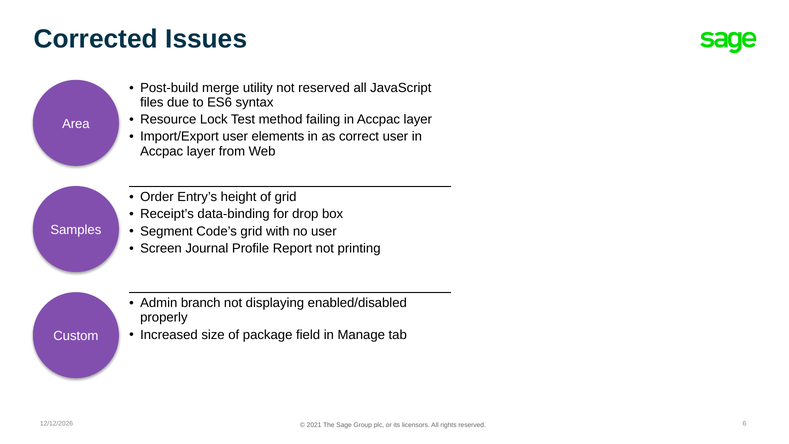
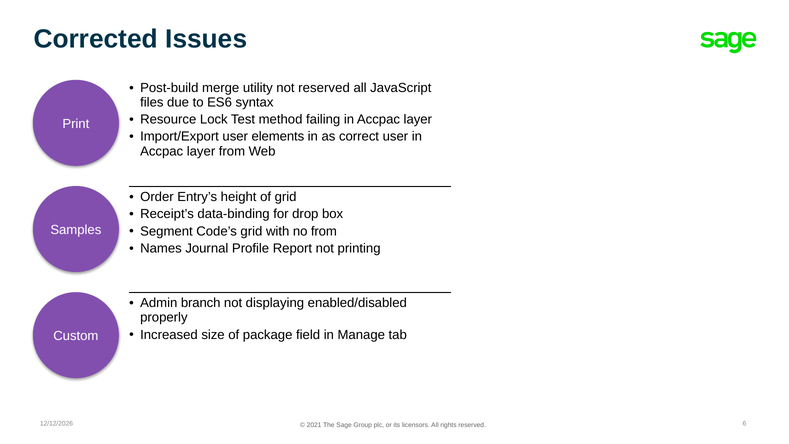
Area: Area -> Print (76, 124)
no user: user -> from (324, 231)
Screen: Screen -> Names (161, 248)
